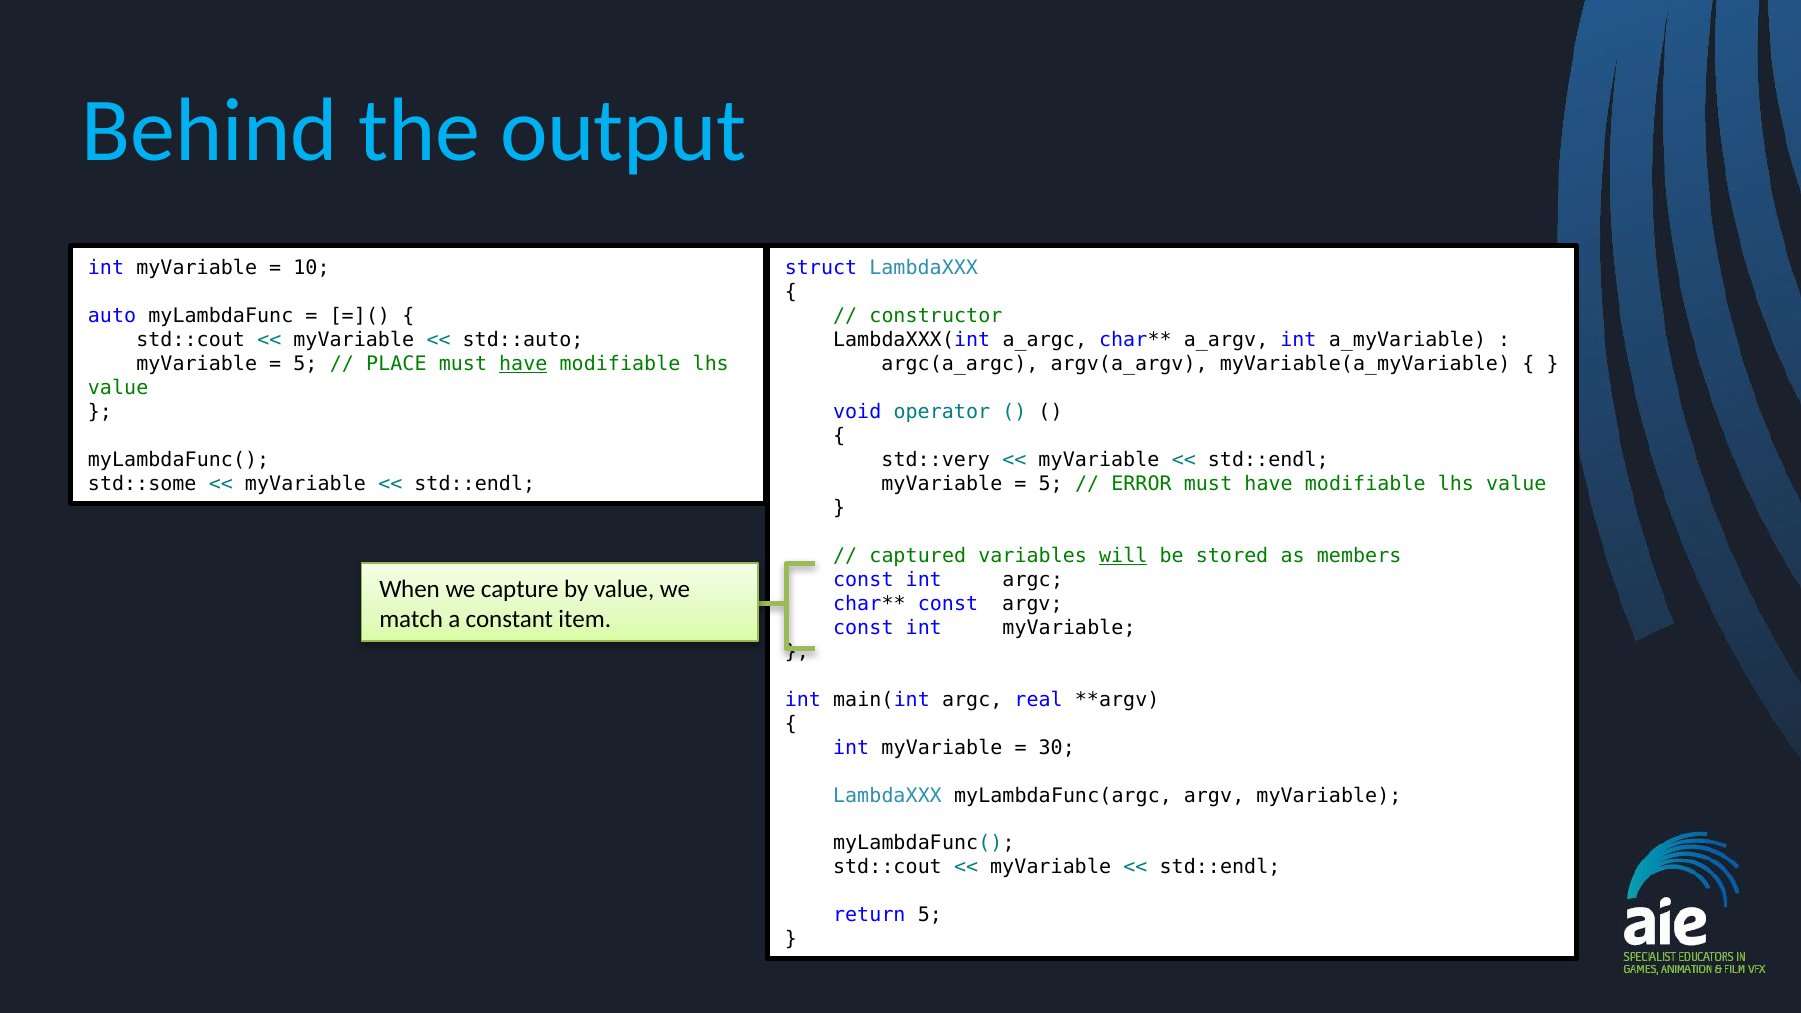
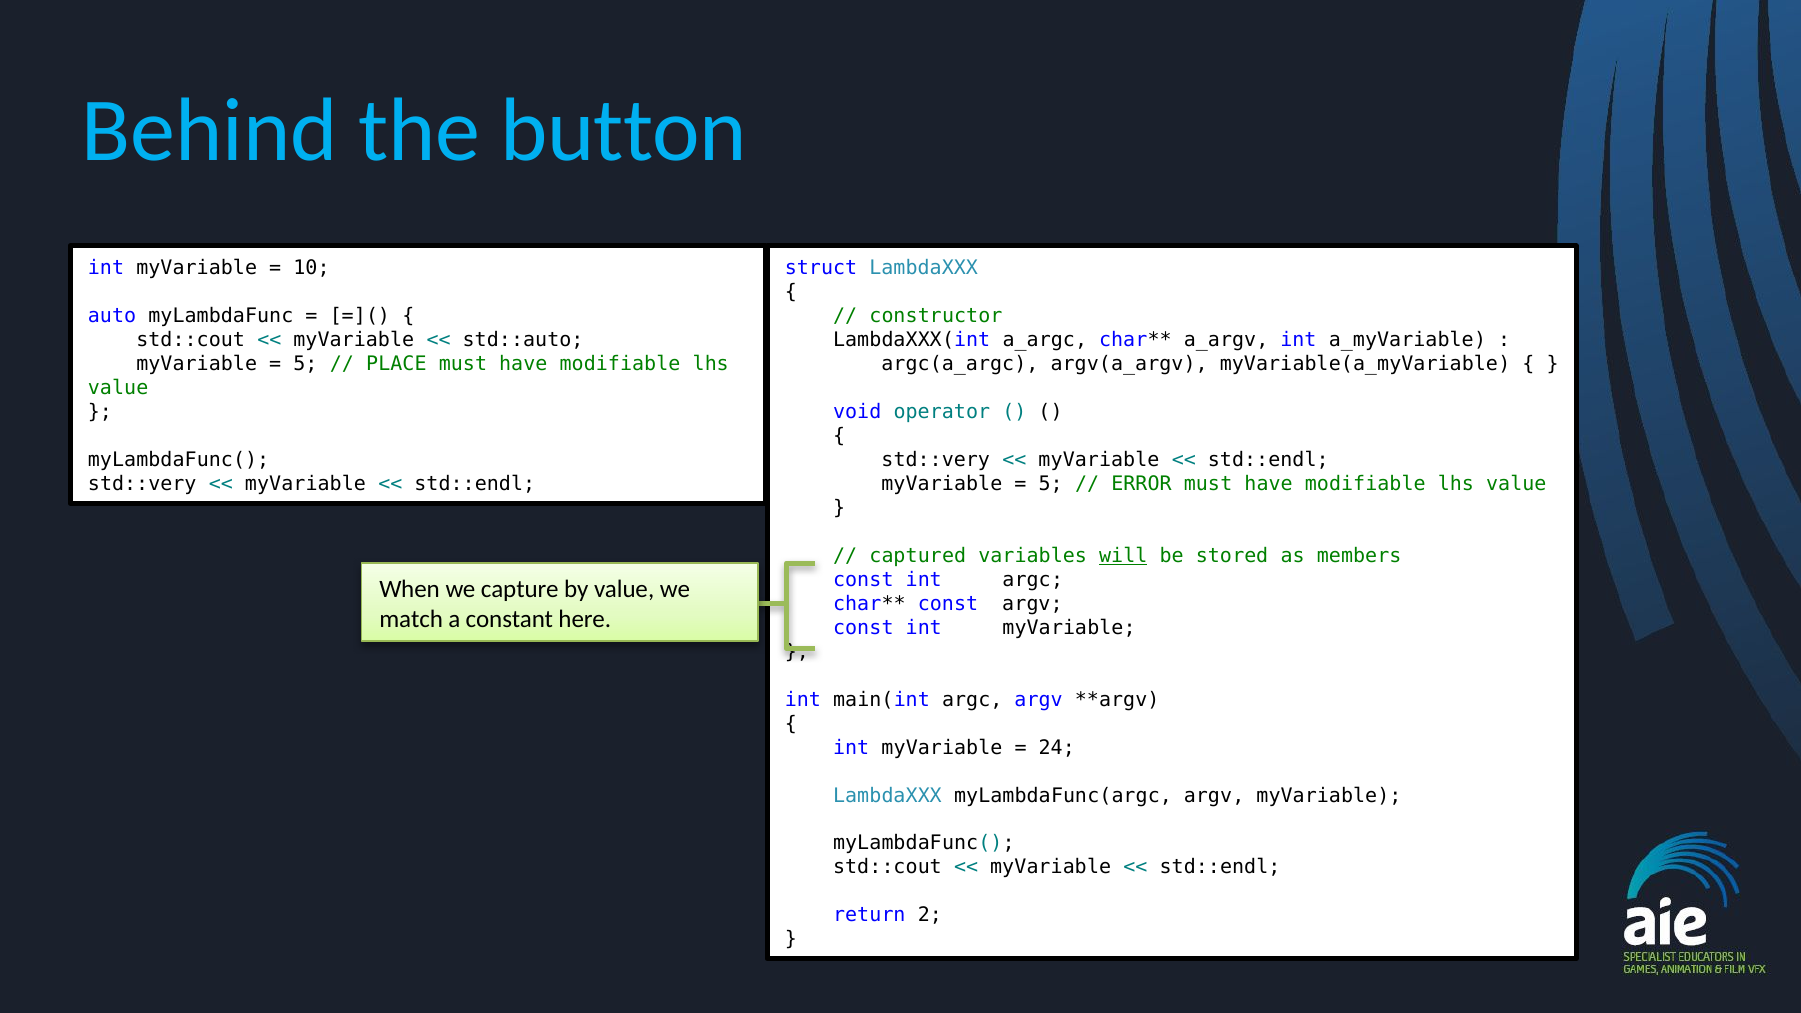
output: output -> button (624, 131)
have underline: present -> none (523, 364)
std::some: std::some -> std::very (142, 484)
item: item -> here (585, 619)
argc real: real -> argv (1039, 700)
30: 30 -> 24 (1057, 748)
return 5: 5 -> 2 (930, 915)
